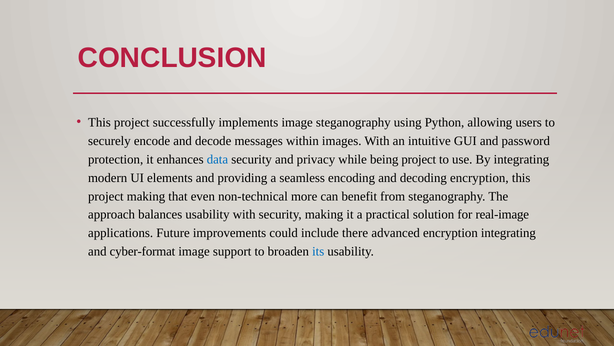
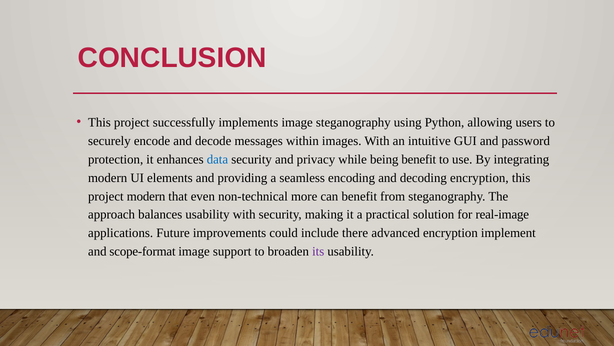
being project: project -> benefit (419, 159)
project making: making -> modern (146, 196)
encryption integrating: integrating -> implement (508, 233)
cyber-format: cyber-format -> scope-format (143, 251)
its colour: blue -> purple (318, 251)
